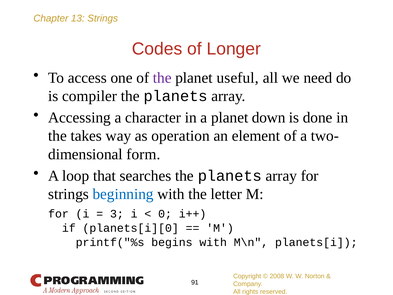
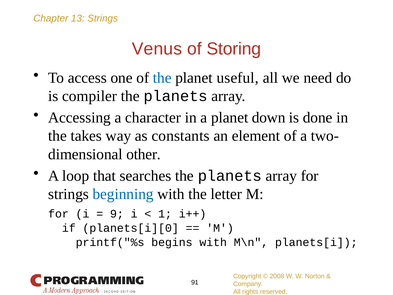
Codes: Codes -> Venus (157, 49)
Longer: Longer -> Storing (234, 49)
the colour: purple -> blue (162, 78)
operation: operation -> constants (181, 136)
form: form -> other (144, 154)
3: 3 -> 9 (117, 214)
0: 0 -> 1 (165, 214)
